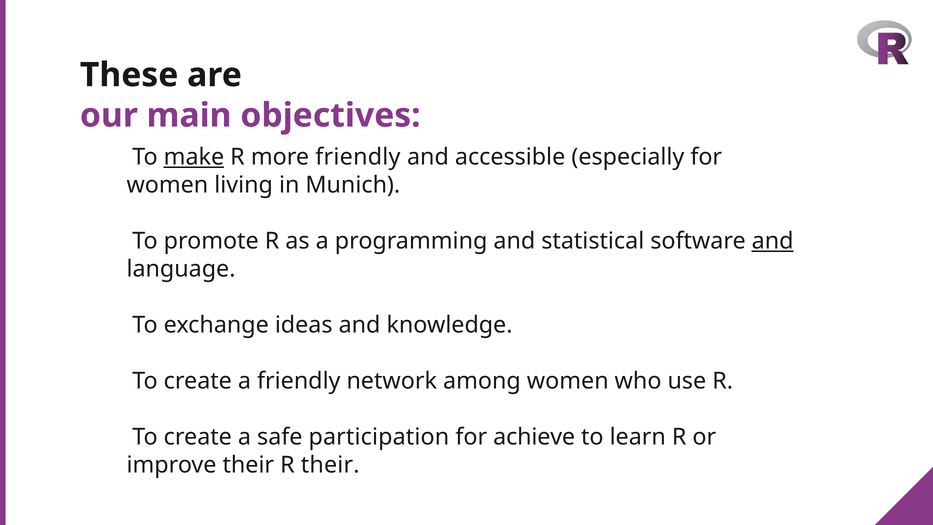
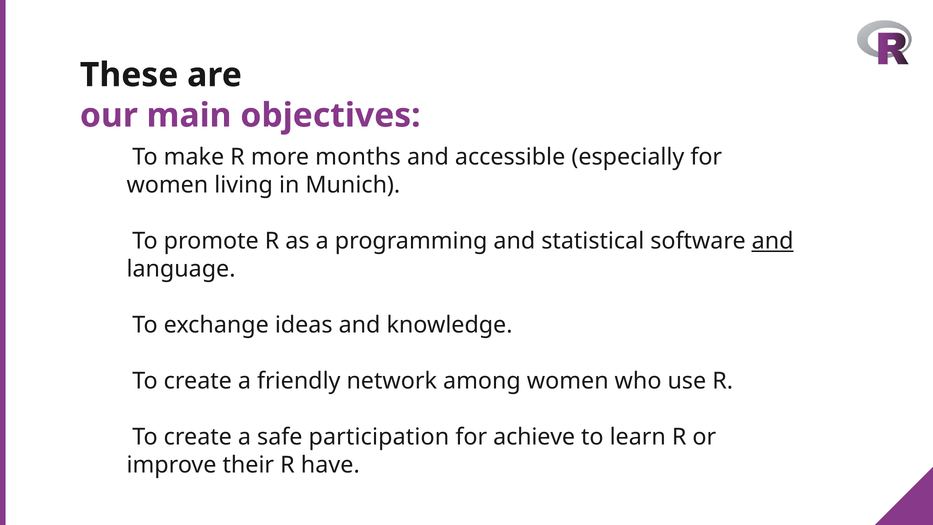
make underline: present -> none (194, 157)
more friendly: friendly -> months (358, 157)
R their: their -> have (330, 465)
